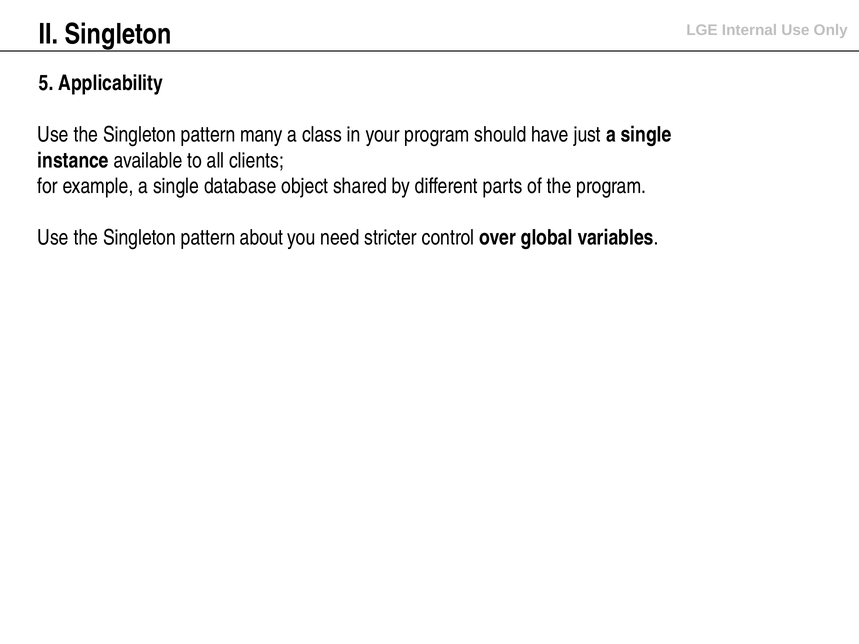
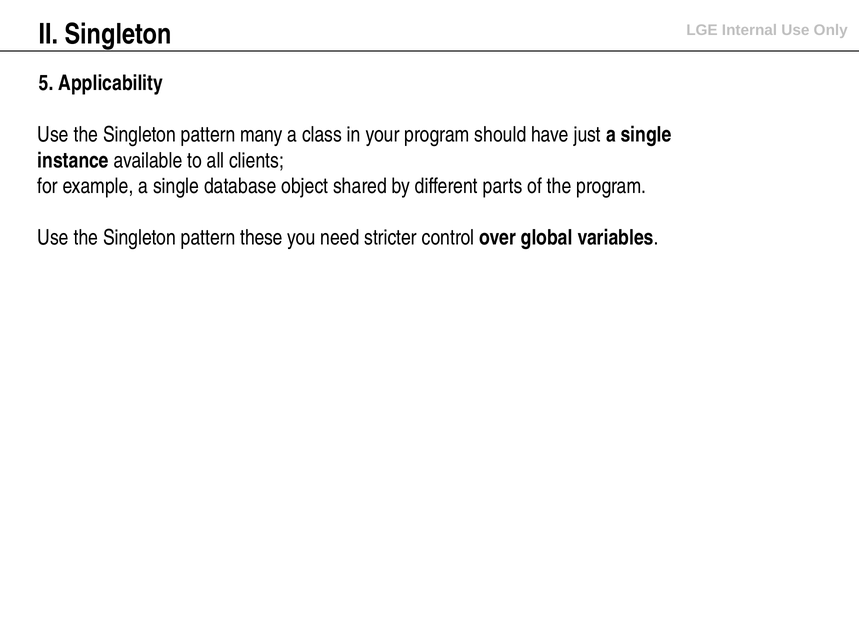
about: about -> these (262, 238)
